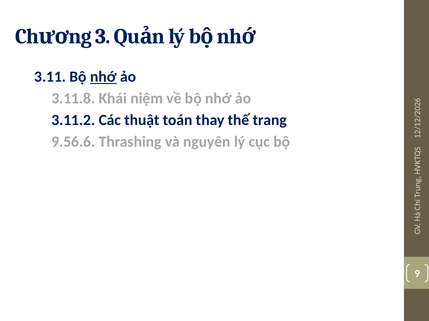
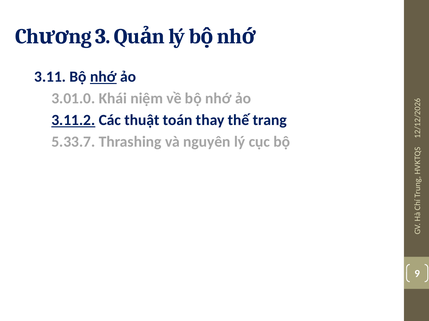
3.11.8: 3.11.8 -> 3.01.0 (73, 99)
3.11.2 underline: none -> present (73, 120)
9.56.6: 9.56.6 -> 5.33.7 (73, 142)
